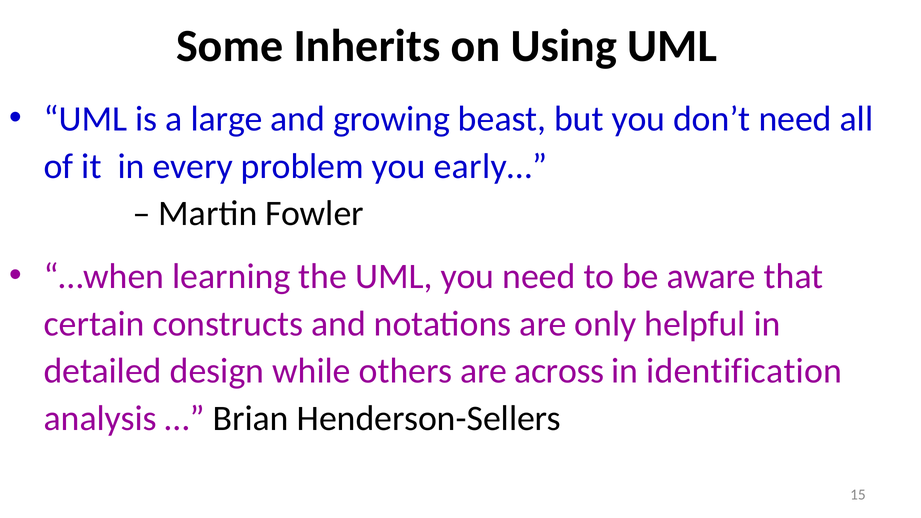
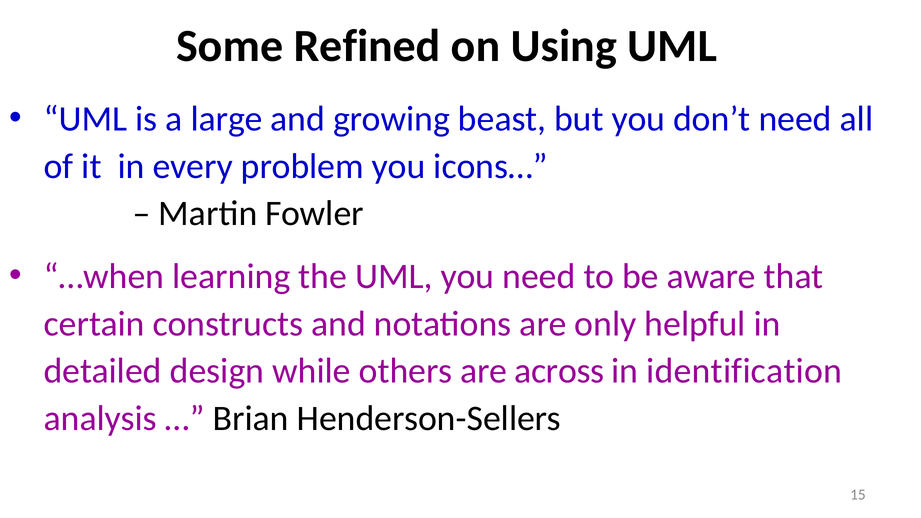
Inherits: Inherits -> Refined (367, 46)
early…: early… -> icons… (491, 166)
